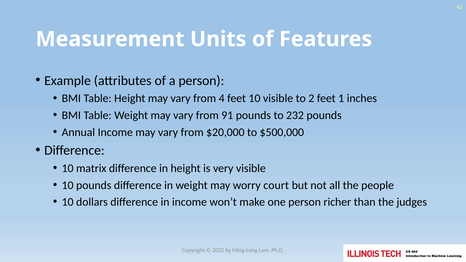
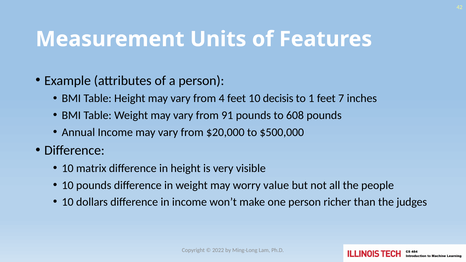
10 visible: visible -> decisis (278, 99)
2: 2 -> 1 (311, 99)
1: 1 -> 7 (341, 99)
232: 232 -> 608 (295, 115)
court: court -> value (276, 185)
